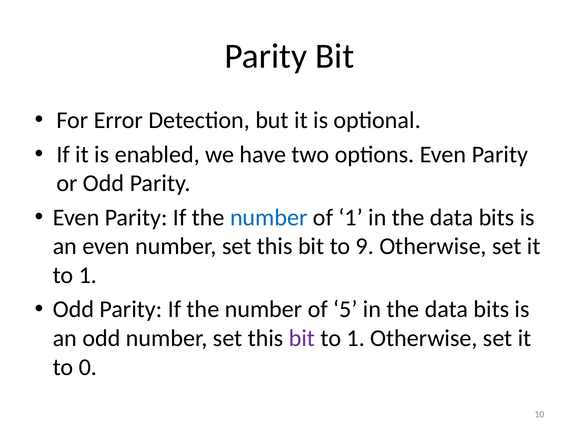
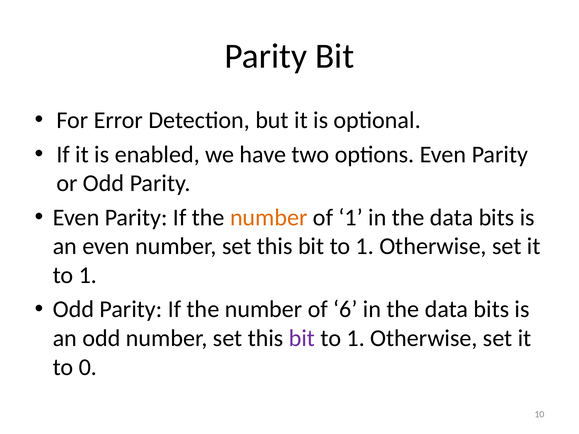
number colour: blue -> orange (269, 218)
9: 9 -> 1 (365, 246)
5: 5 -> 6 (345, 310)
